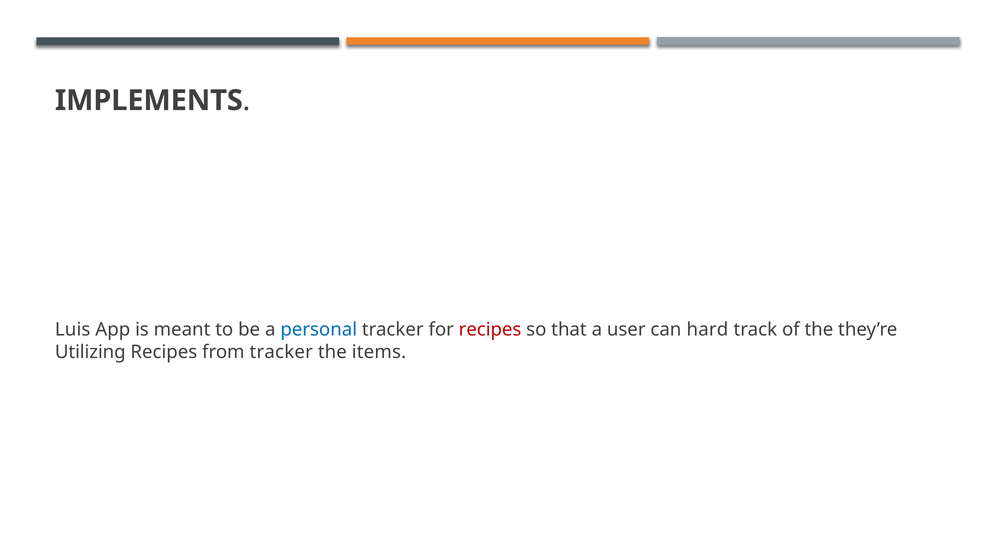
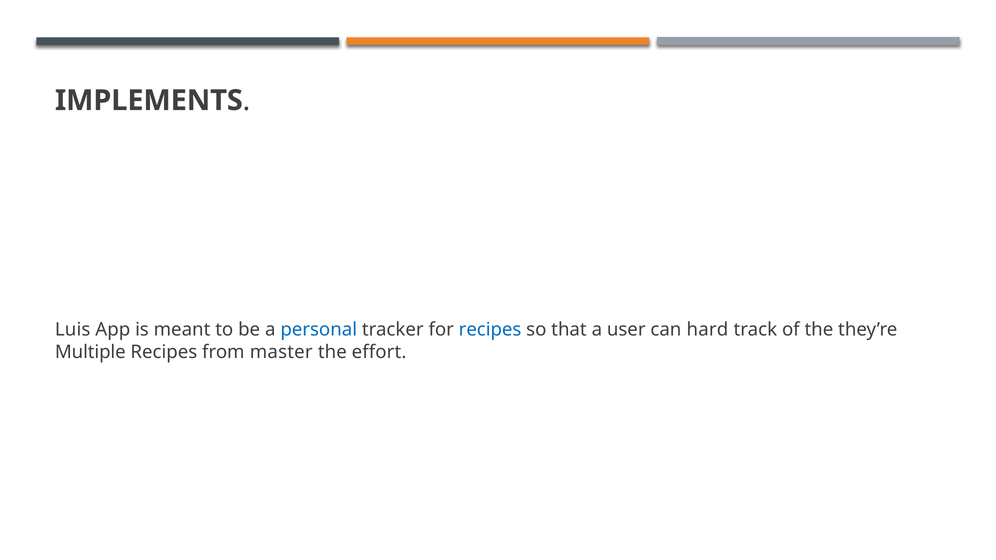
recipes colour: red -> blue (490, 330)
Utilizing: Utilizing -> Multiple (90, 352)
from tracker: tracker -> master (281, 352)
items: items -> effort (379, 352)
